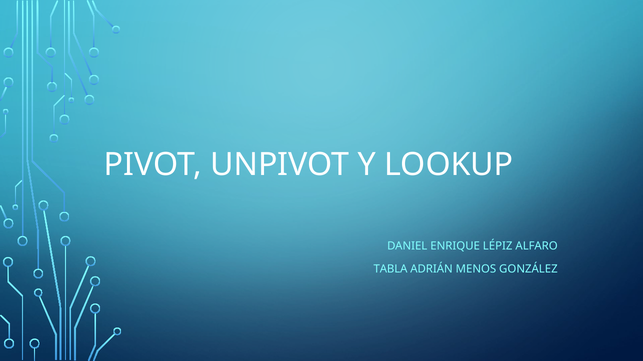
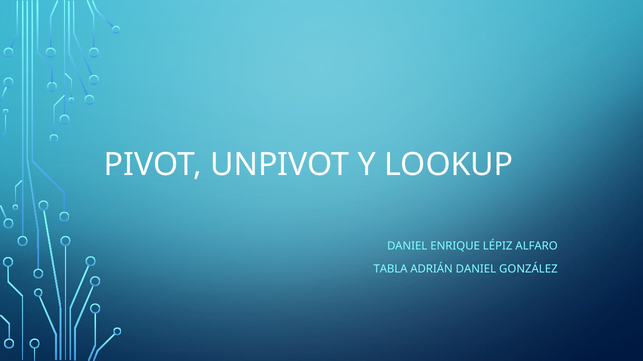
ADRIÁN MENOS: MENOS -> DANIEL (476, 269)
